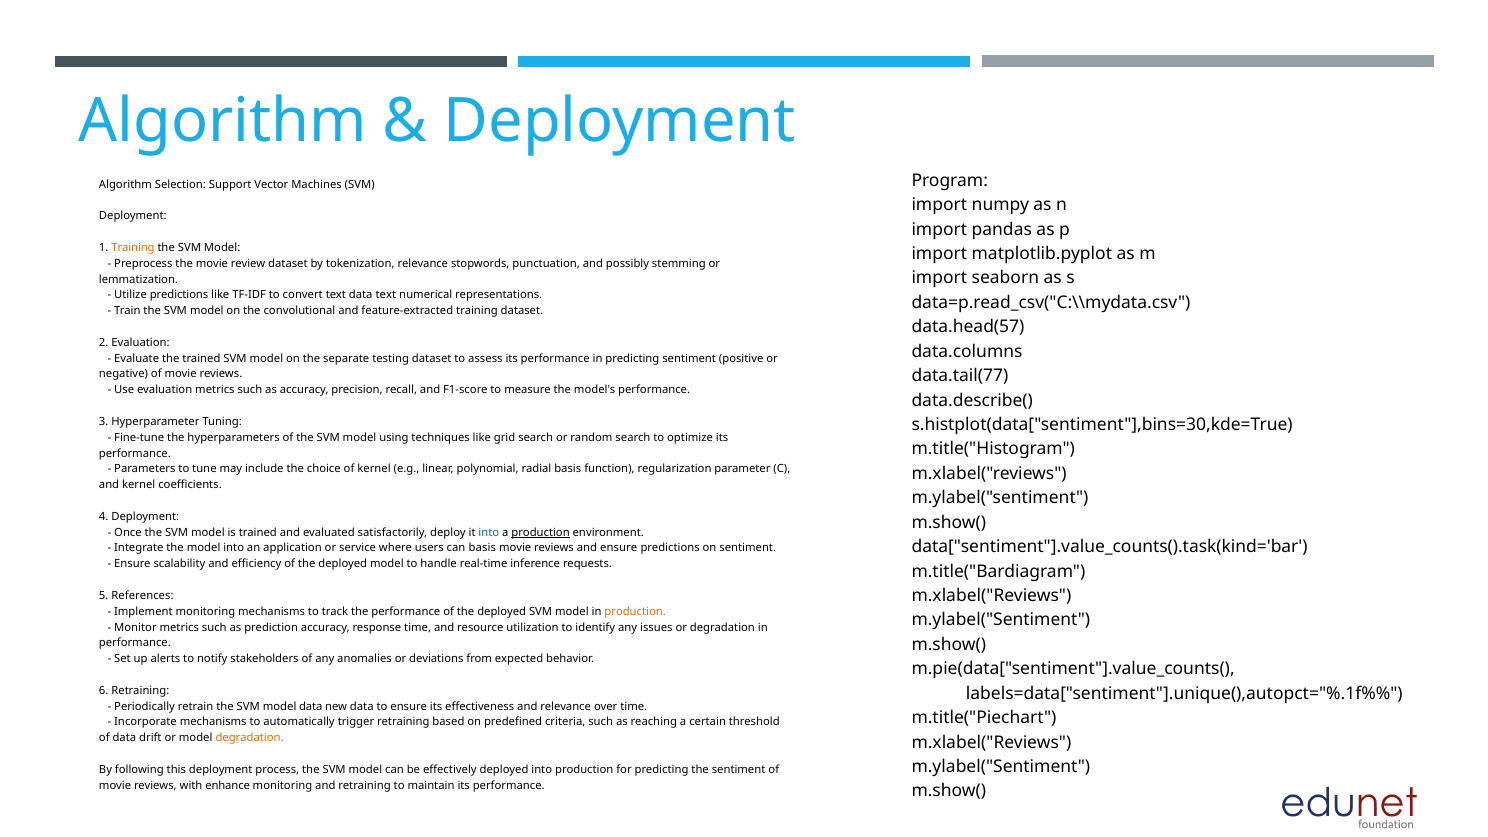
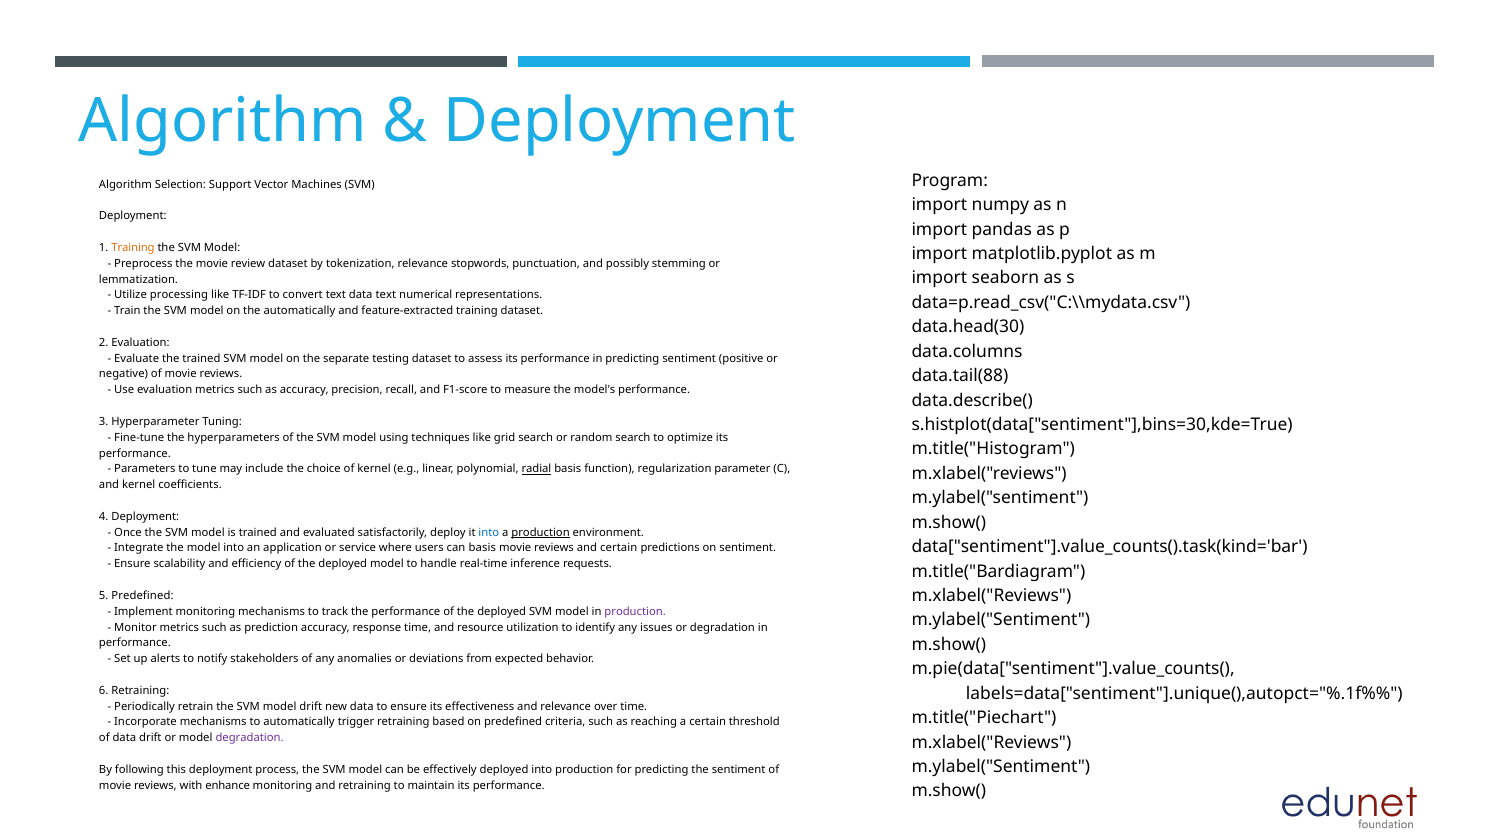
Utilize predictions: predictions -> processing (179, 295)
the convolutional: convolutional -> automatically (299, 311)
data.head(57: data.head(57 -> data.head(30 (968, 327)
data.tail(77: data.tail(77 -> data.tail(88 (960, 376)
radial underline: none -> present (536, 469)
and ensure: ensure -> certain (619, 548)
5 References: References -> Predefined (142, 596)
production colour: orange -> purple (635, 611)
model data: data -> drift (311, 706)
degradation colour: orange -> purple (250, 738)
